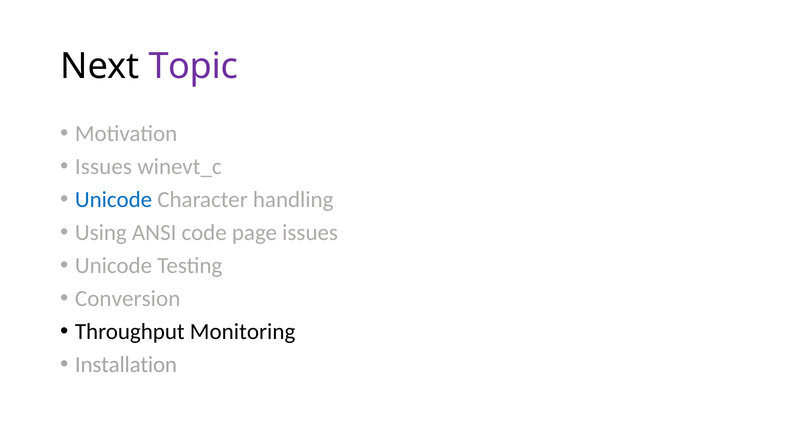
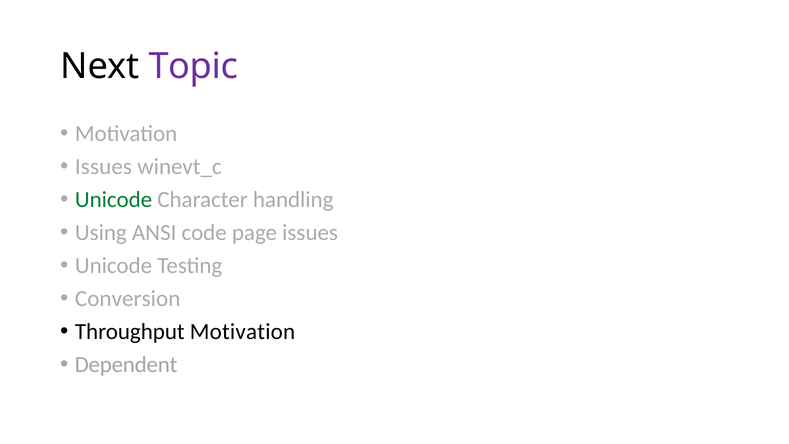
Unicode colour: blue -> green (114, 199)
Throughput Monitoring: Monitoring -> Motivation (243, 332)
Installation: Installation -> Dependent (126, 365)
